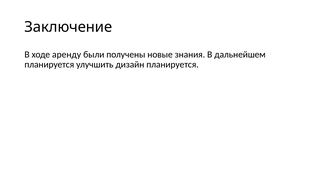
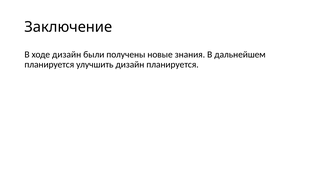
ходе аренду: аренду -> дизайн (67, 54)
